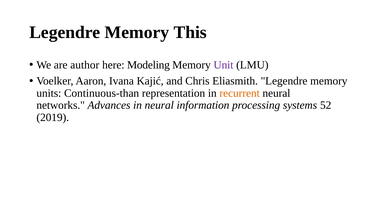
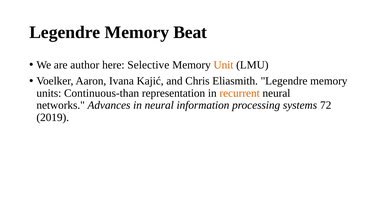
This: This -> Beat (190, 32)
Modeling: Modeling -> Selective (148, 65)
Unit colour: purple -> orange (224, 65)
52: 52 -> 72 (326, 105)
